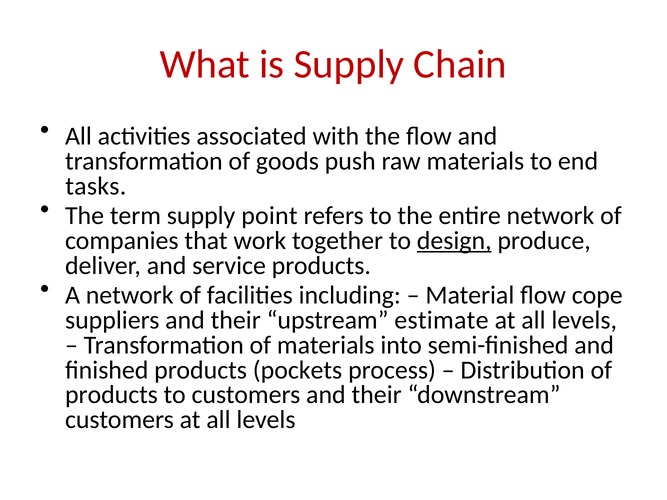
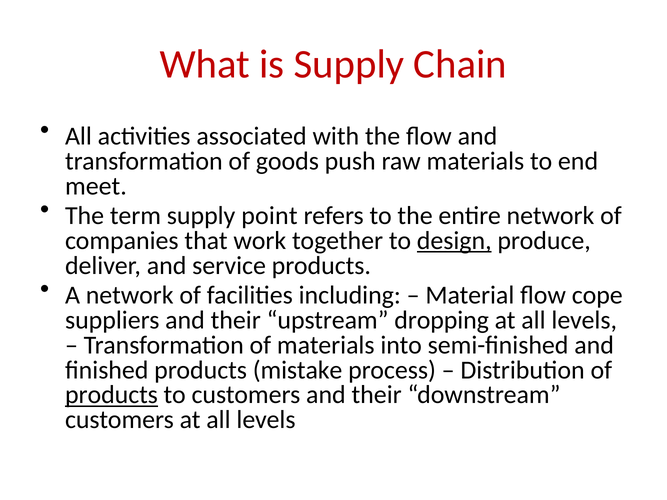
tasks: tasks -> meet (96, 186)
estimate: estimate -> dropping (442, 320)
pockets: pockets -> mistake (298, 370)
products underline: none -> present (111, 395)
